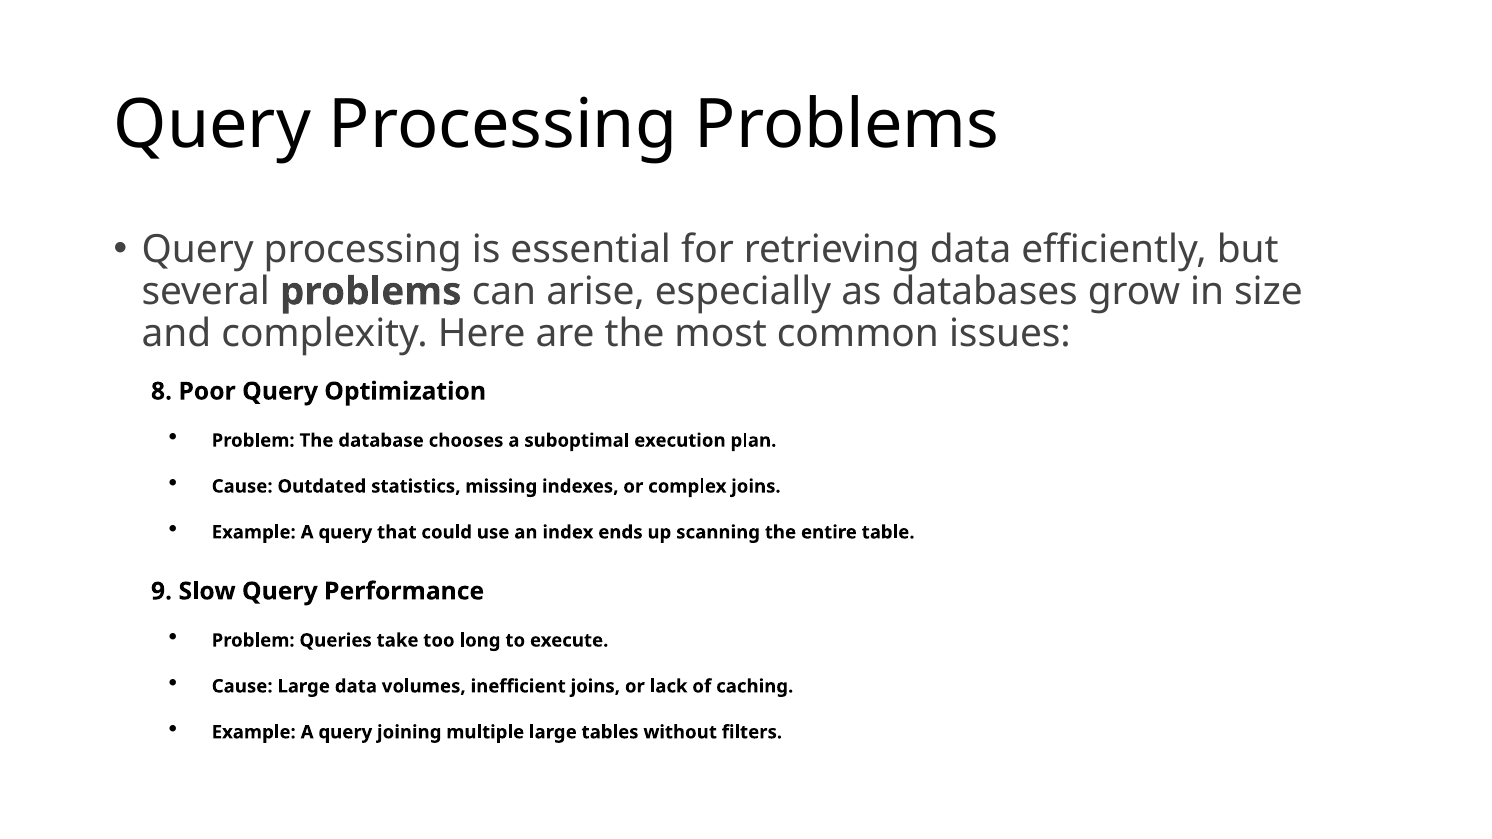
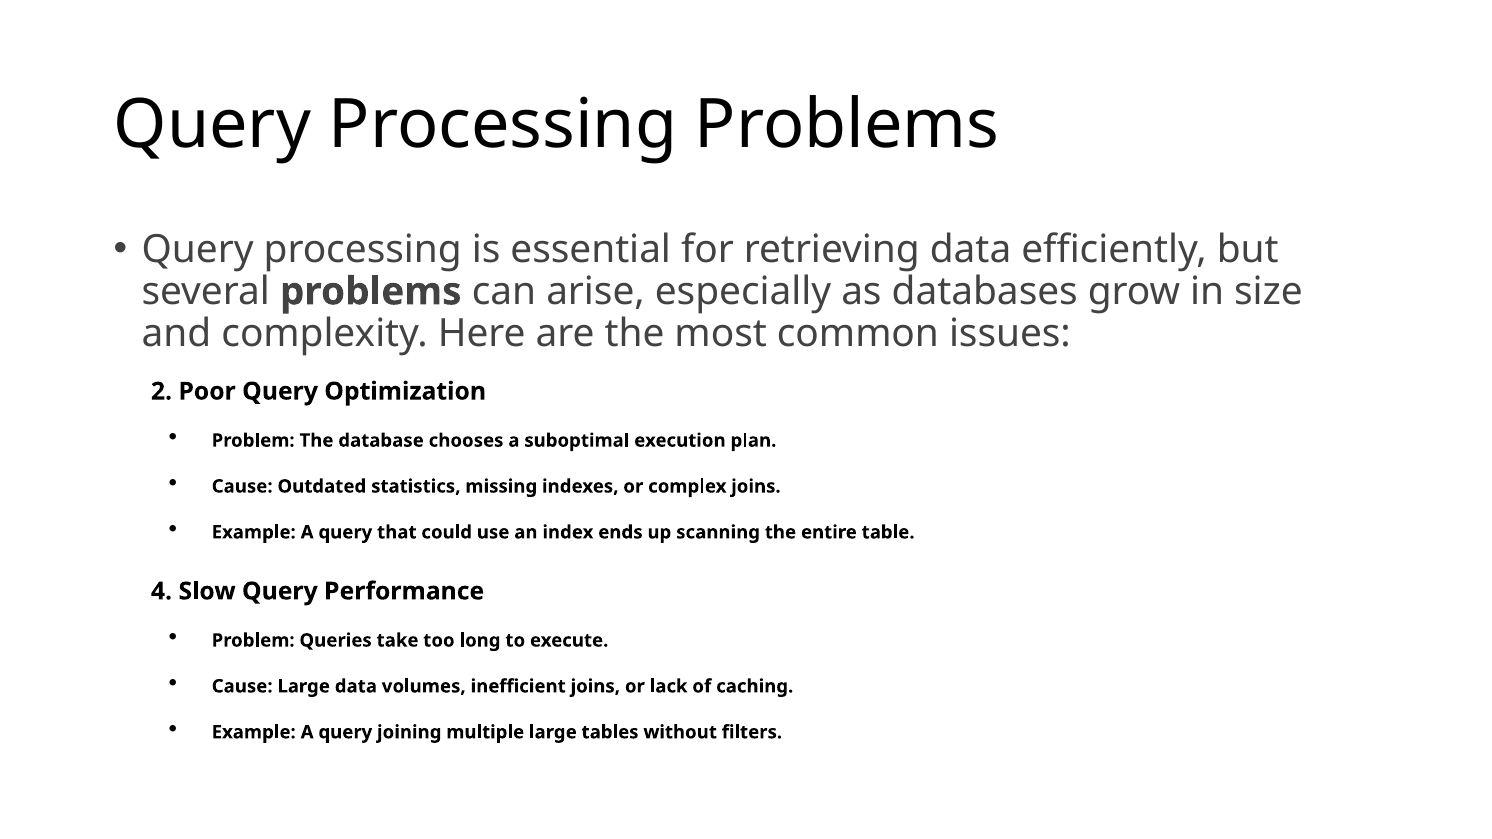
8: 8 -> 2 (161, 391)
9: 9 -> 4 (161, 591)
